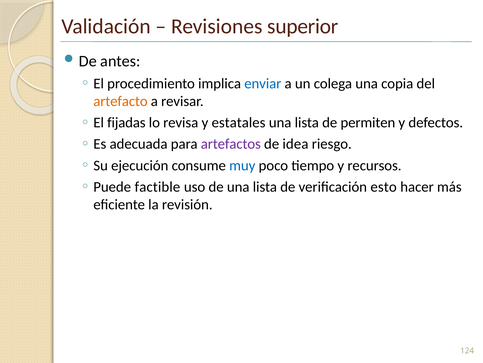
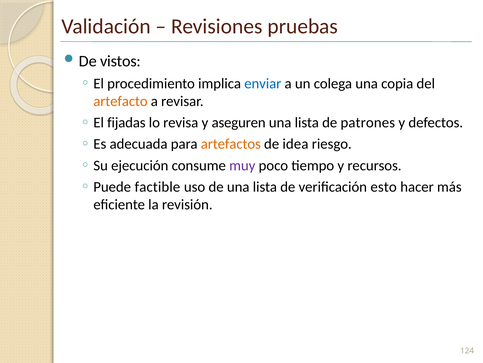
superior: superior -> pruebas (303, 26)
antes: antes -> vistos (120, 61)
estatales: estatales -> aseguren (239, 122)
permiten: permiten -> patrones (368, 122)
artefactos colour: purple -> orange (231, 144)
muy colour: blue -> purple (242, 165)
